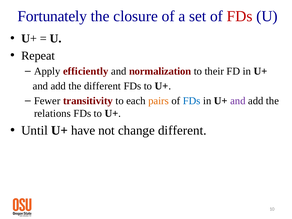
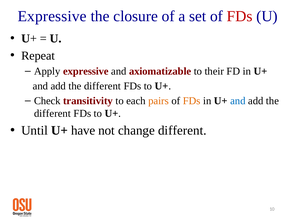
Fortunately: Fortunately -> Expressive (52, 16)
Apply efficiently: efficiently -> expressive (86, 71)
normalization: normalization -> axiomatizable (160, 71)
Fewer: Fewer -> Check (47, 101)
FDs colour: blue -> orange (192, 101)
and colour: purple -> blue (238, 101)
relations: relations -> different (52, 114)
